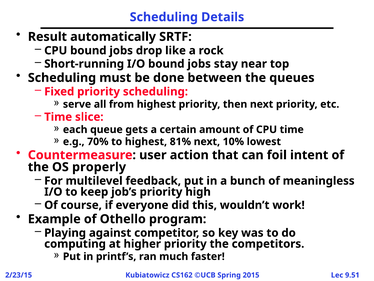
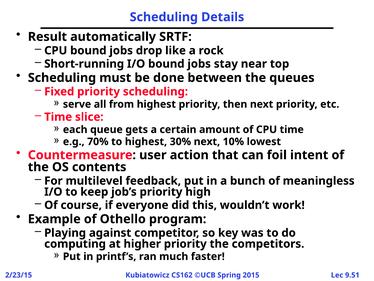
81%: 81% -> 30% (180, 141)
properly: properly -> contents (99, 167)
